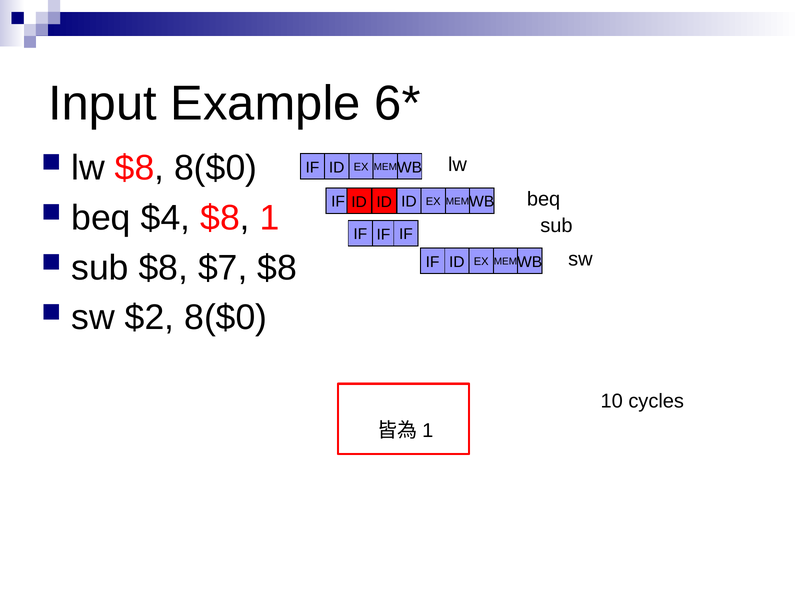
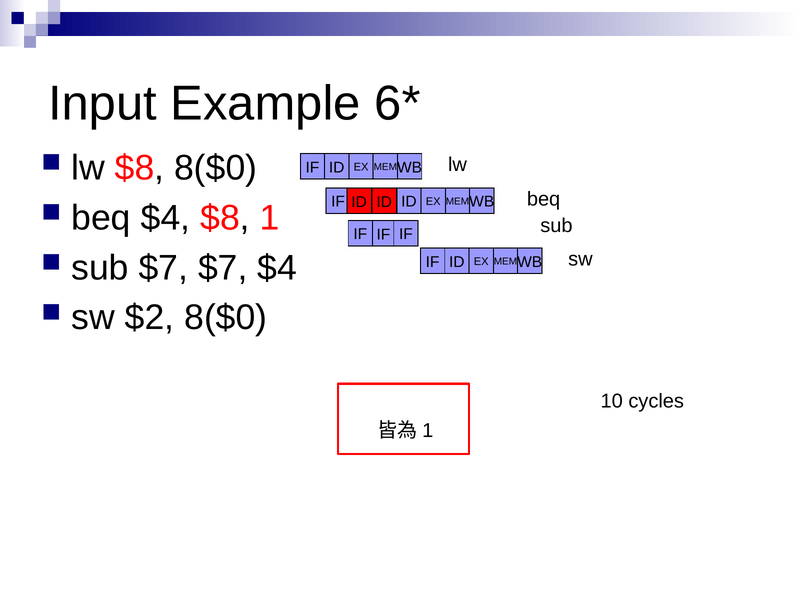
sub $8: $8 -> $7 (163, 268)
$7 $8: $8 -> $4 (277, 268)
